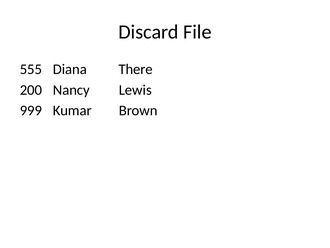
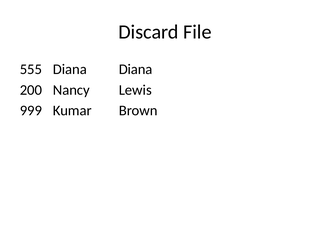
Diana There: There -> Diana (136, 69)
